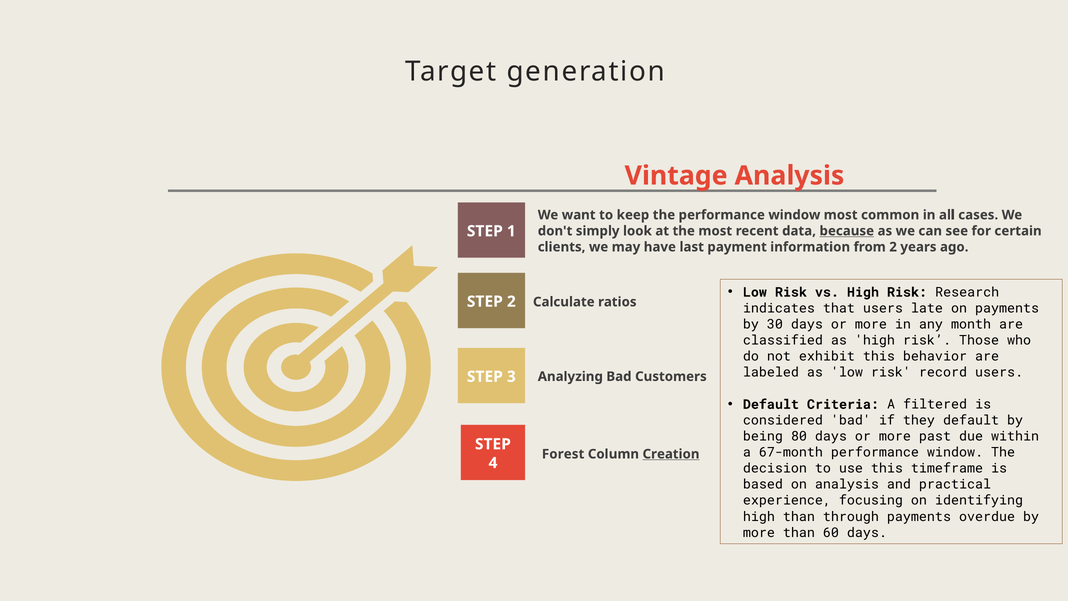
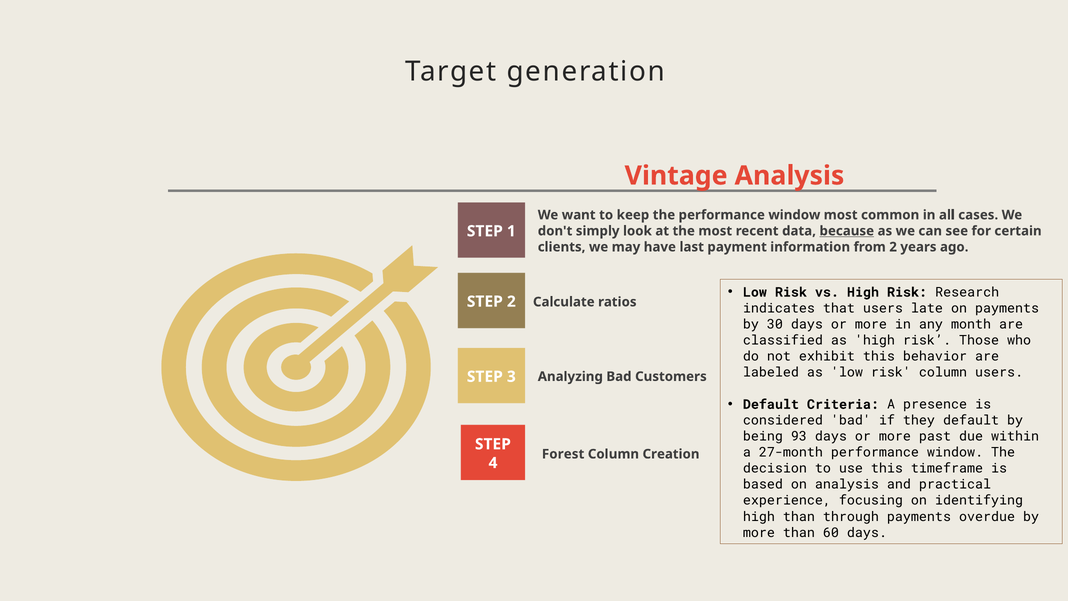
risk record: record -> column (943, 372)
filtered: filtered -> presence (935, 404)
80: 80 -> 93 (799, 436)
67-month: 67-month -> 27-month (791, 452)
Creation underline: present -> none (671, 454)
